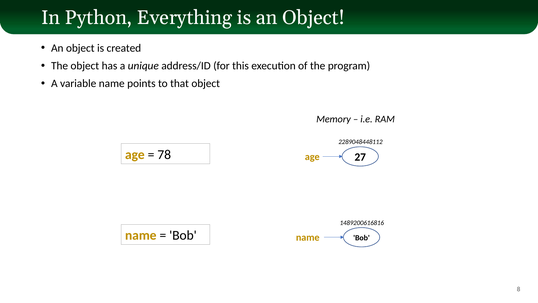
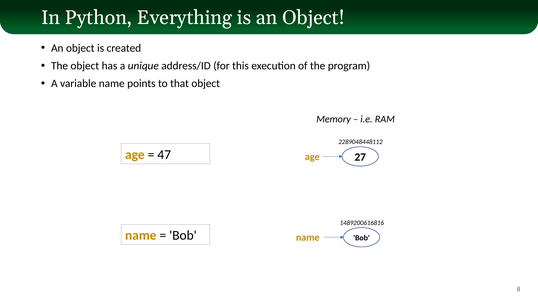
78: 78 -> 47 (164, 154)
